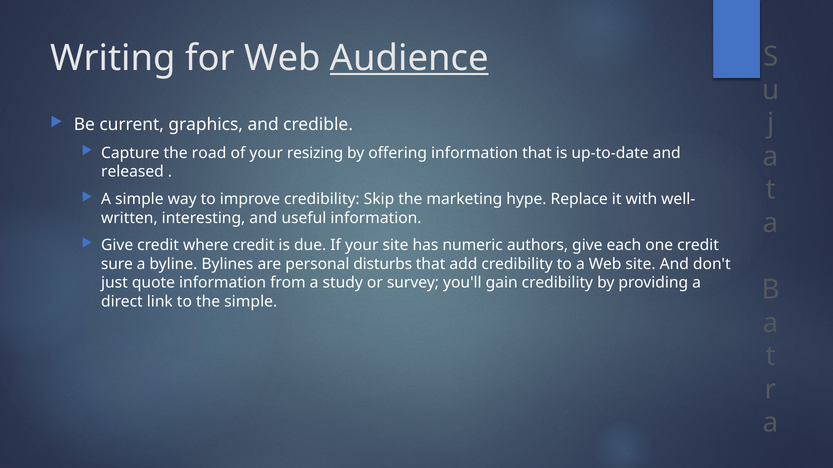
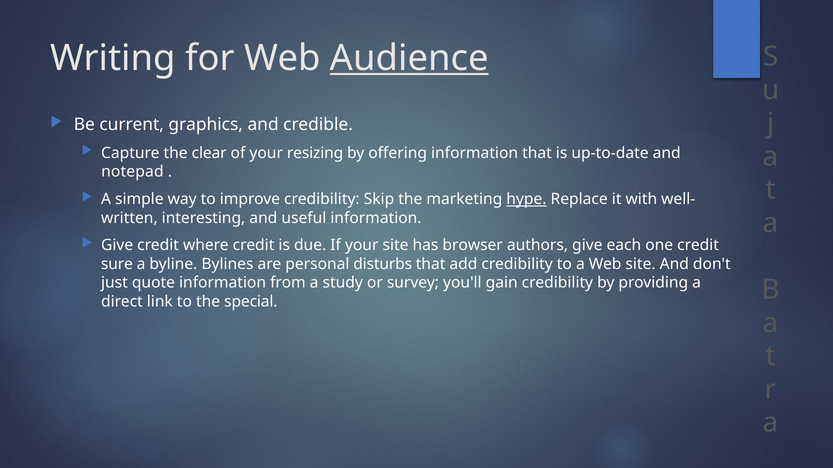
road: road -> clear (209, 153)
released: released -> notepad (132, 172)
hype underline: none -> present (526, 199)
numeric: numeric -> browser (473, 246)
the simple: simple -> special (251, 302)
